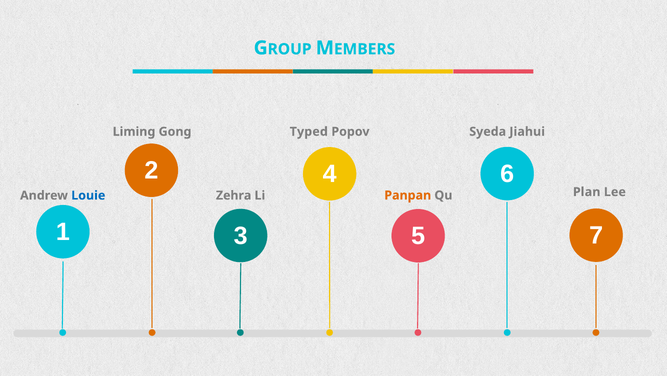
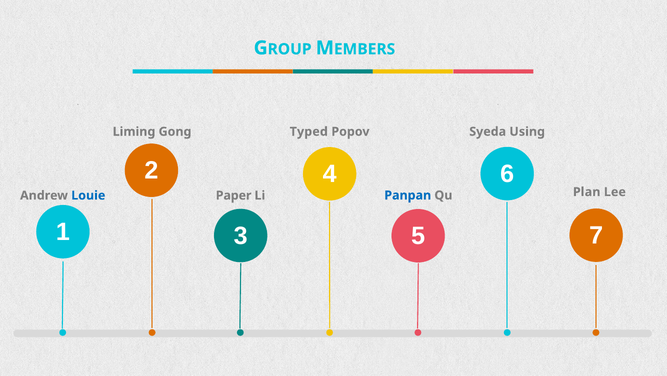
Jiahui: Jiahui -> Using (527, 131)
Panpan colour: orange -> blue (408, 195)
Zehra: Zehra -> Paper (234, 195)
